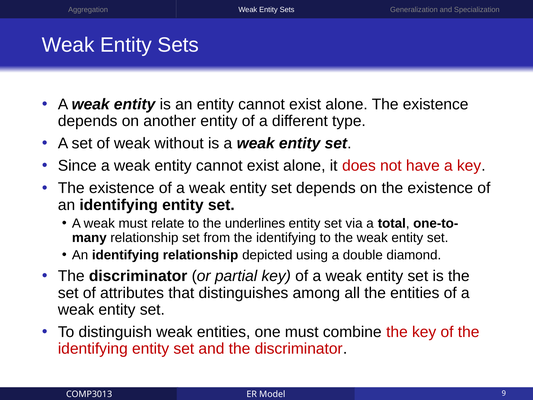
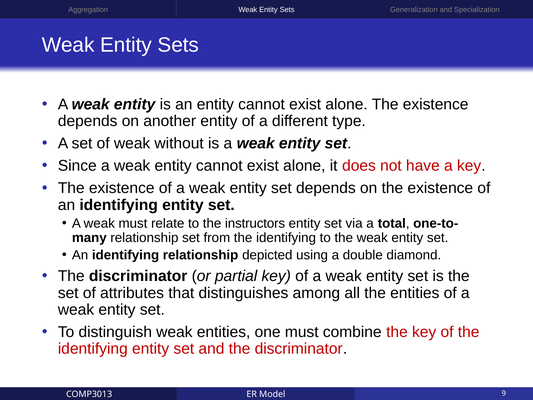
underlines: underlines -> instructors (255, 223)
